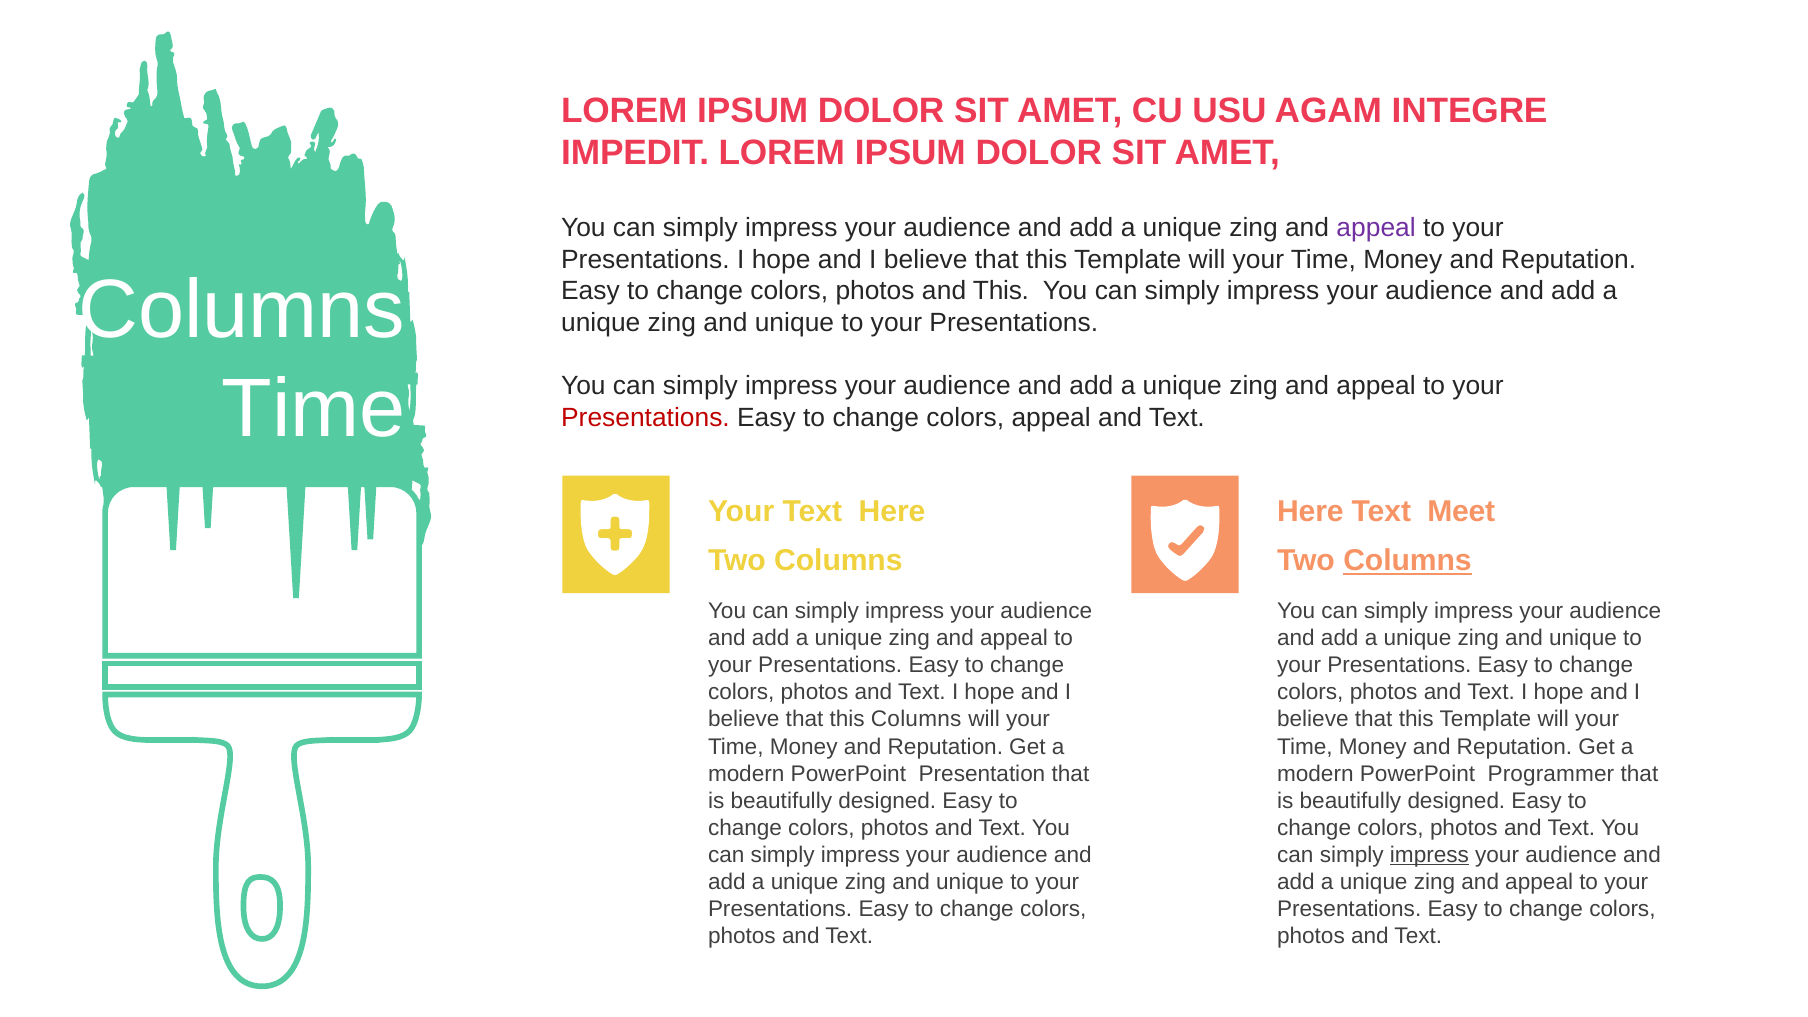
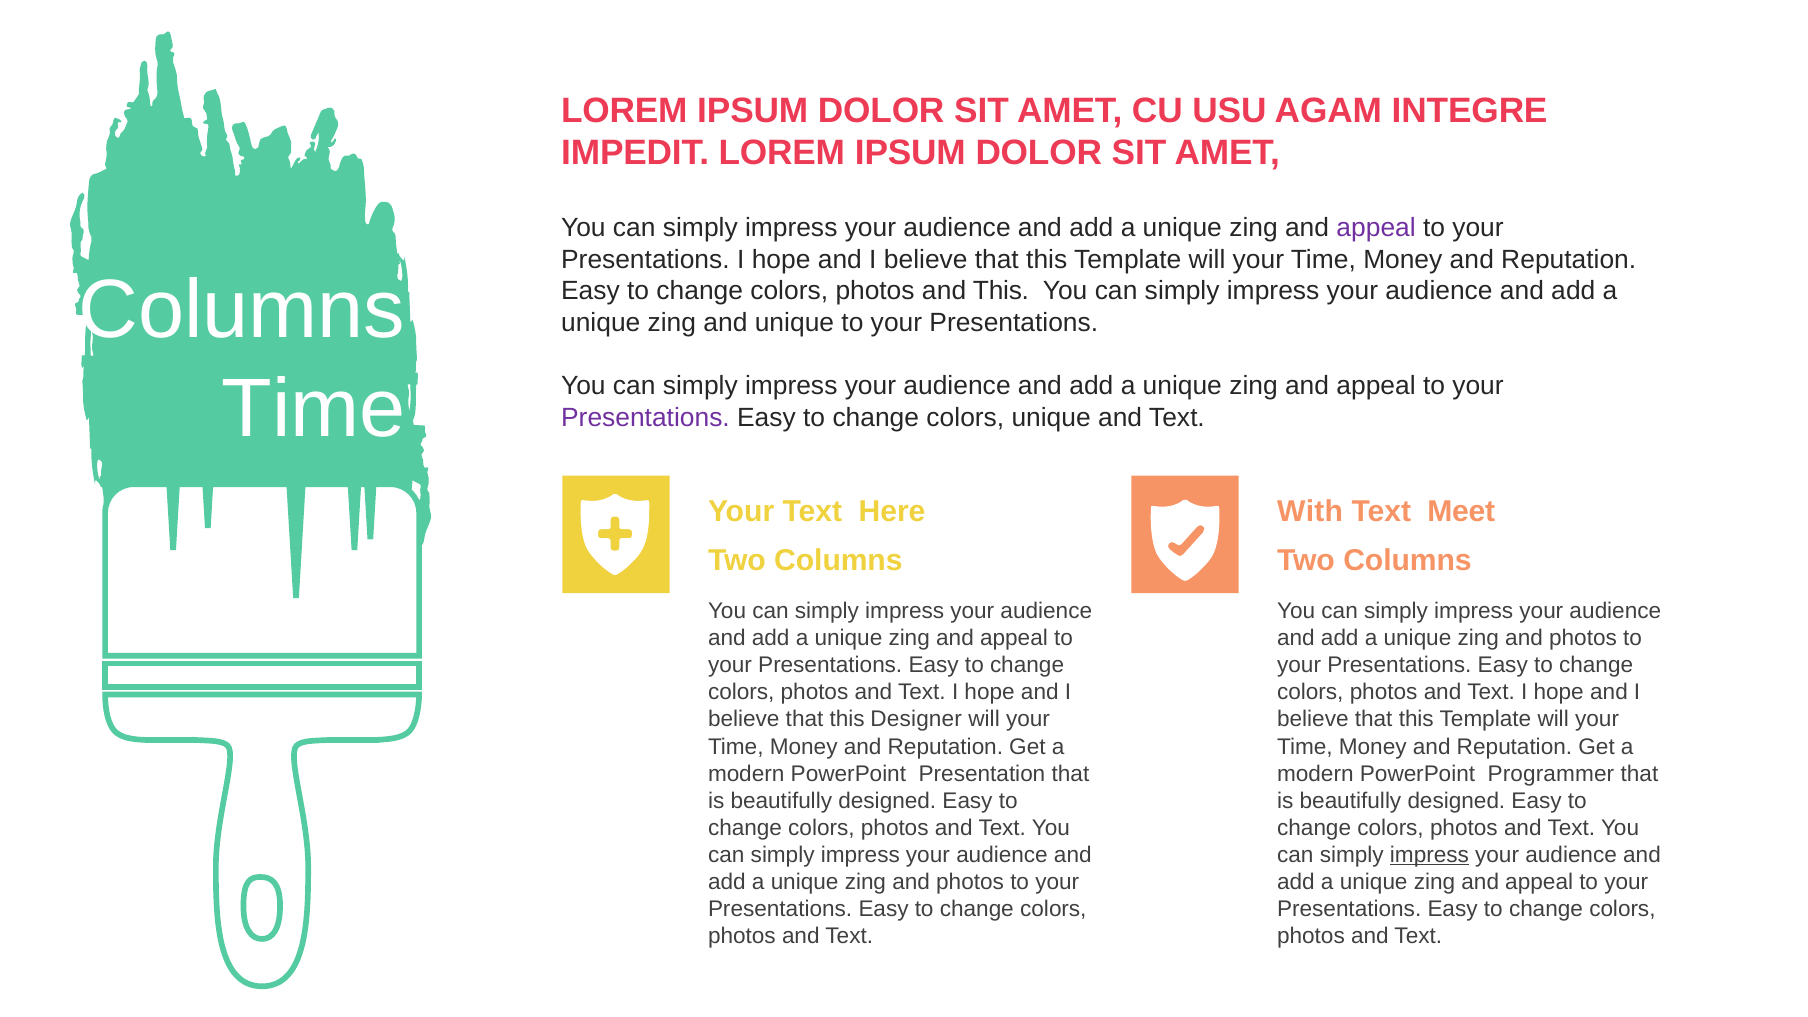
Presentations colour: red -> purple (645, 418)
colors appeal: appeal -> unique (1051, 418)
Here: Here -> With (1310, 511)
Columns underline: present -> none (1407, 561)
unique: unique -> photos (1583, 638)
this Columns: Columns -> Designer (916, 719)
unique: unique -> photos (970, 882)
